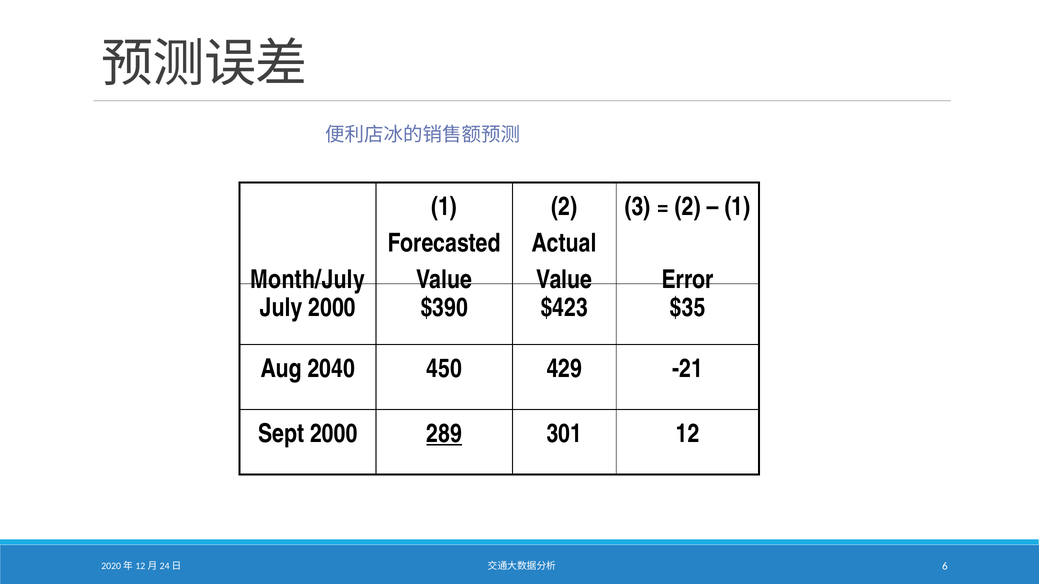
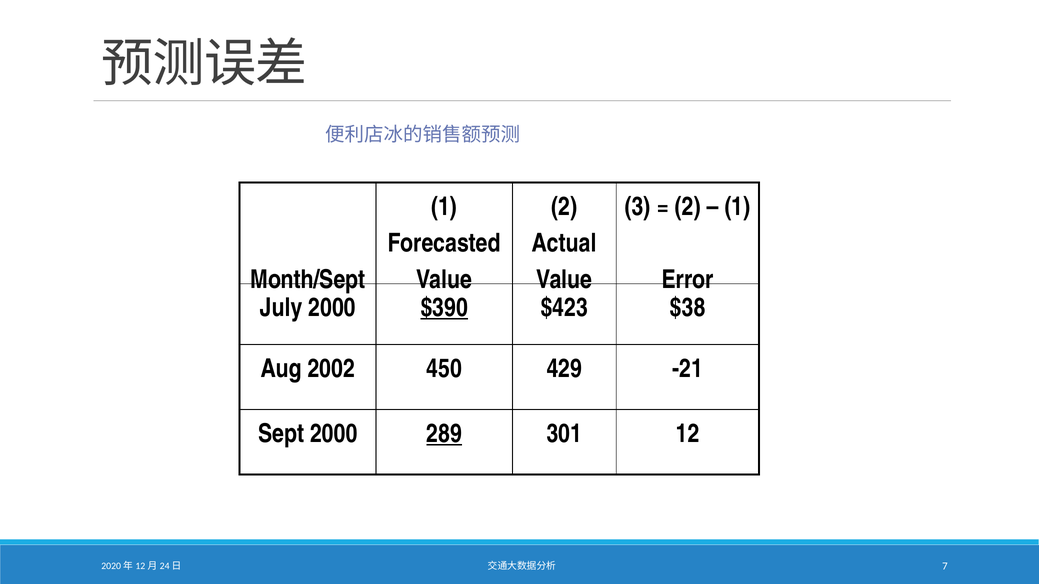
Month/July: Month/July -> Month/Sept (308, 280)
$390 underline: none -> present (444, 308)
$35: $35 -> $38 (688, 308)
2040: 2040 -> 2002 (331, 369)
6: 6 -> 7 (945, 567)
